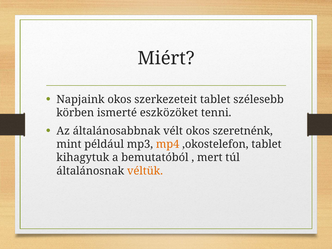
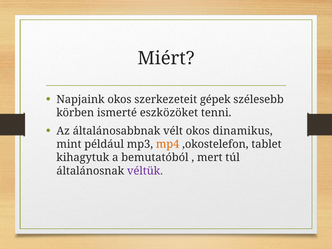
szerkezeteit tablet: tablet -> gépek (215, 99)
szeretnénk: szeretnénk -> dinamikus (243, 131)
véltük colour: orange -> purple (145, 171)
